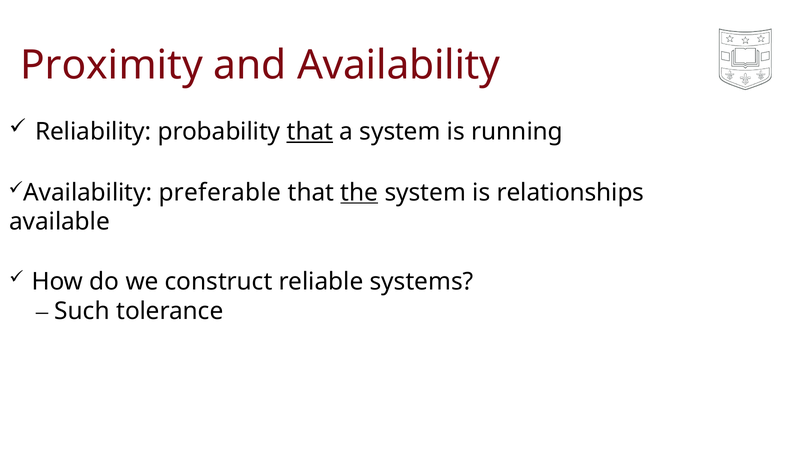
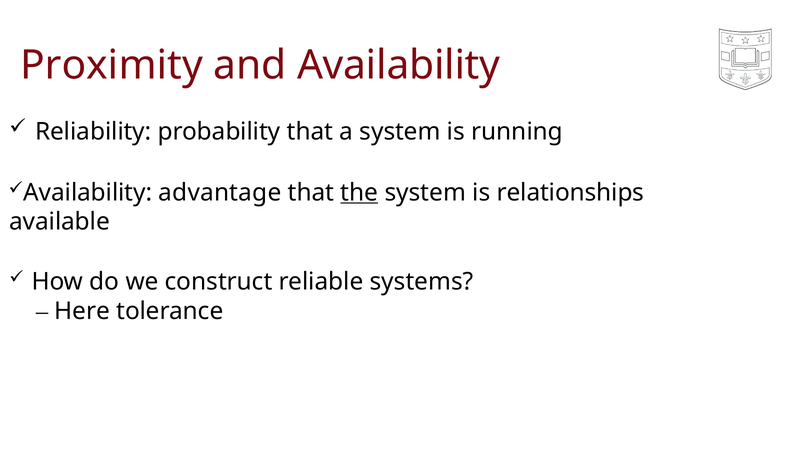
that underline: present -> none (310, 132)
preferable: preferable -> advantage (220, 192)
Such: Such -> Here (82, 311)
